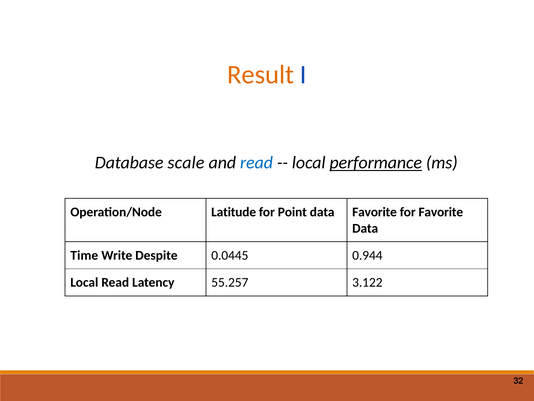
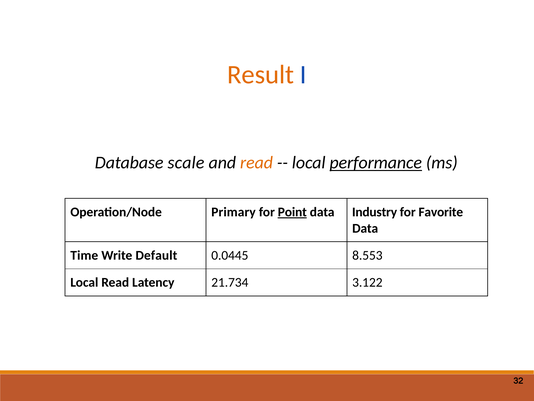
read colour: blue -> orange (256, 163)
Latitude: Latitude -> Primary (234, 212)
Point underline: none -> present (292, 212)
data Favorite: Favorite -> Industry (375, 212)
Despite: Despite -> Default (156, 255)
0.944: 0.944 -> 8.553 (367, 255)
55.257: 55.257 -> 21.734 (230, 282)
